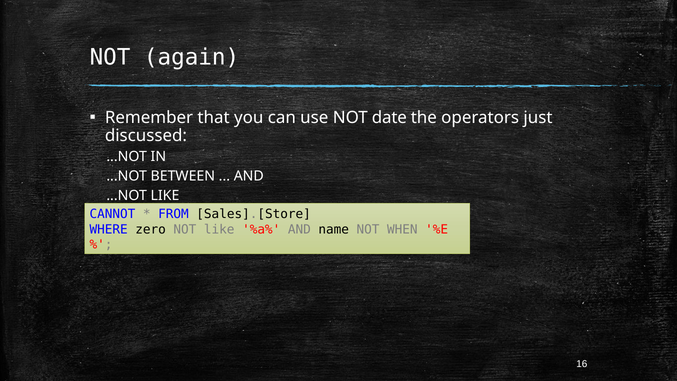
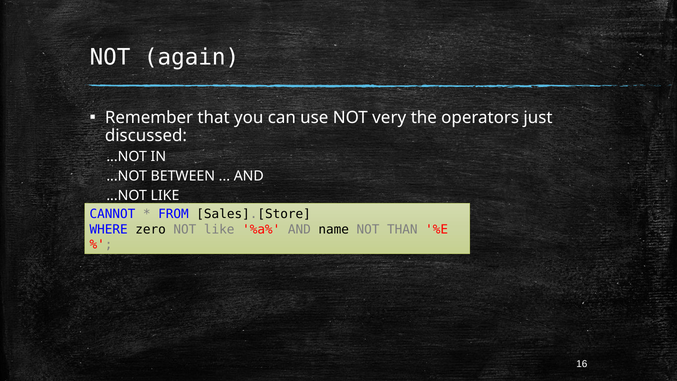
date: date -> very (389, 117)
WHEN: WHEN -> THAN (402, 229)
